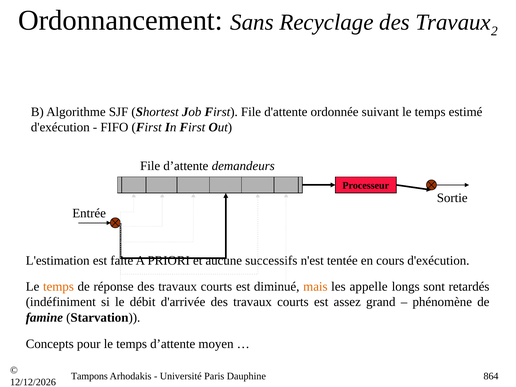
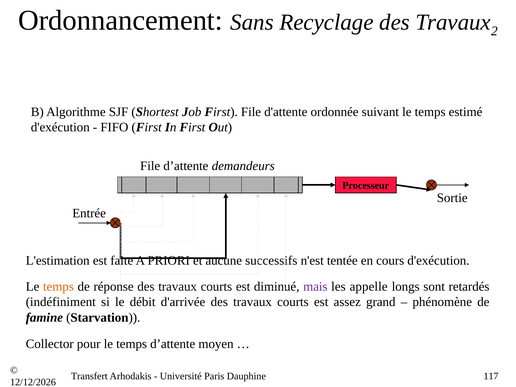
mais colour: orange -> purple (315, 287)
Concepts: Concepts -> Collector (50, 344)
Tampons: Tampons -> Transfert (89, 376)
864: 864 -> 117 (491, 376)
